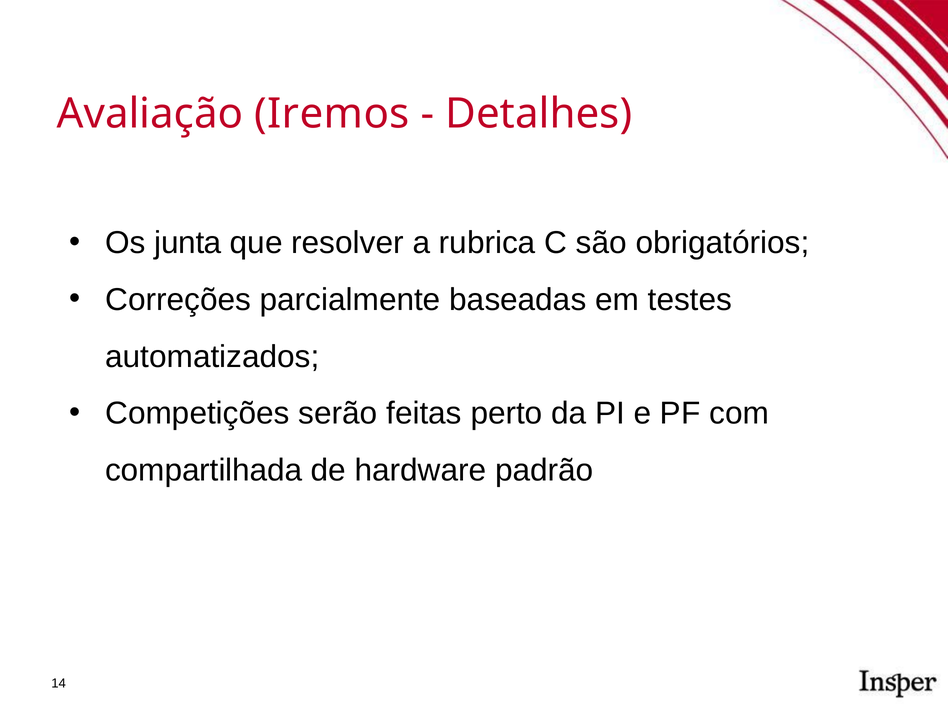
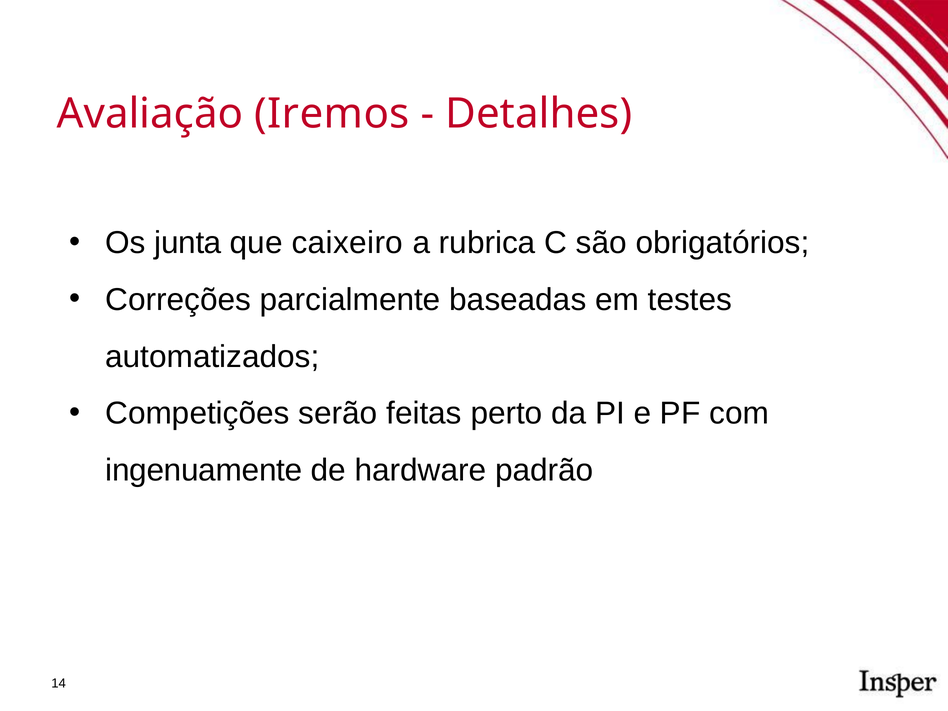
resolver: resolver -> caixeiro (347, 243)
compartilhada: compartilhada -> ingenuamente (204, 470)
